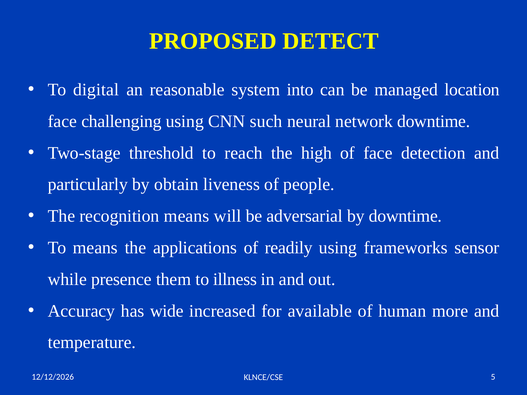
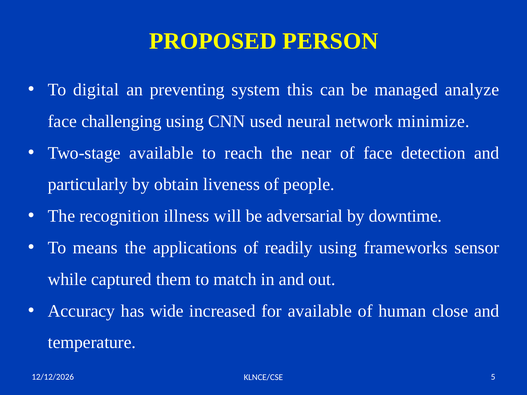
DETECT: DETECT -> PERSON (331, 41)
reasonable: reasonable -> preventing (187, 90)
into: into -> this (300, 90)
location: location -> analyze (472, 90)
such: such -> used (266, 121)
network downtime: downtime -> minimize (434, 121)
Two-stage threshold: threshold -> available (161, 153)
high: high -> near (316, 153)
recognition means: means -> illness (187, 216)
presence: presence -> captured (121, 279)
illness: illness -> match (235, 279)
more: more -> close (450, 311)
